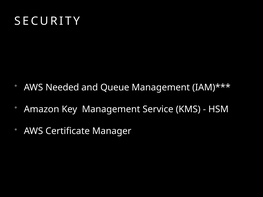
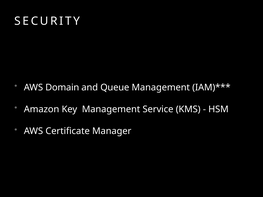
Needed: Needed -> Domain (62, 88)
